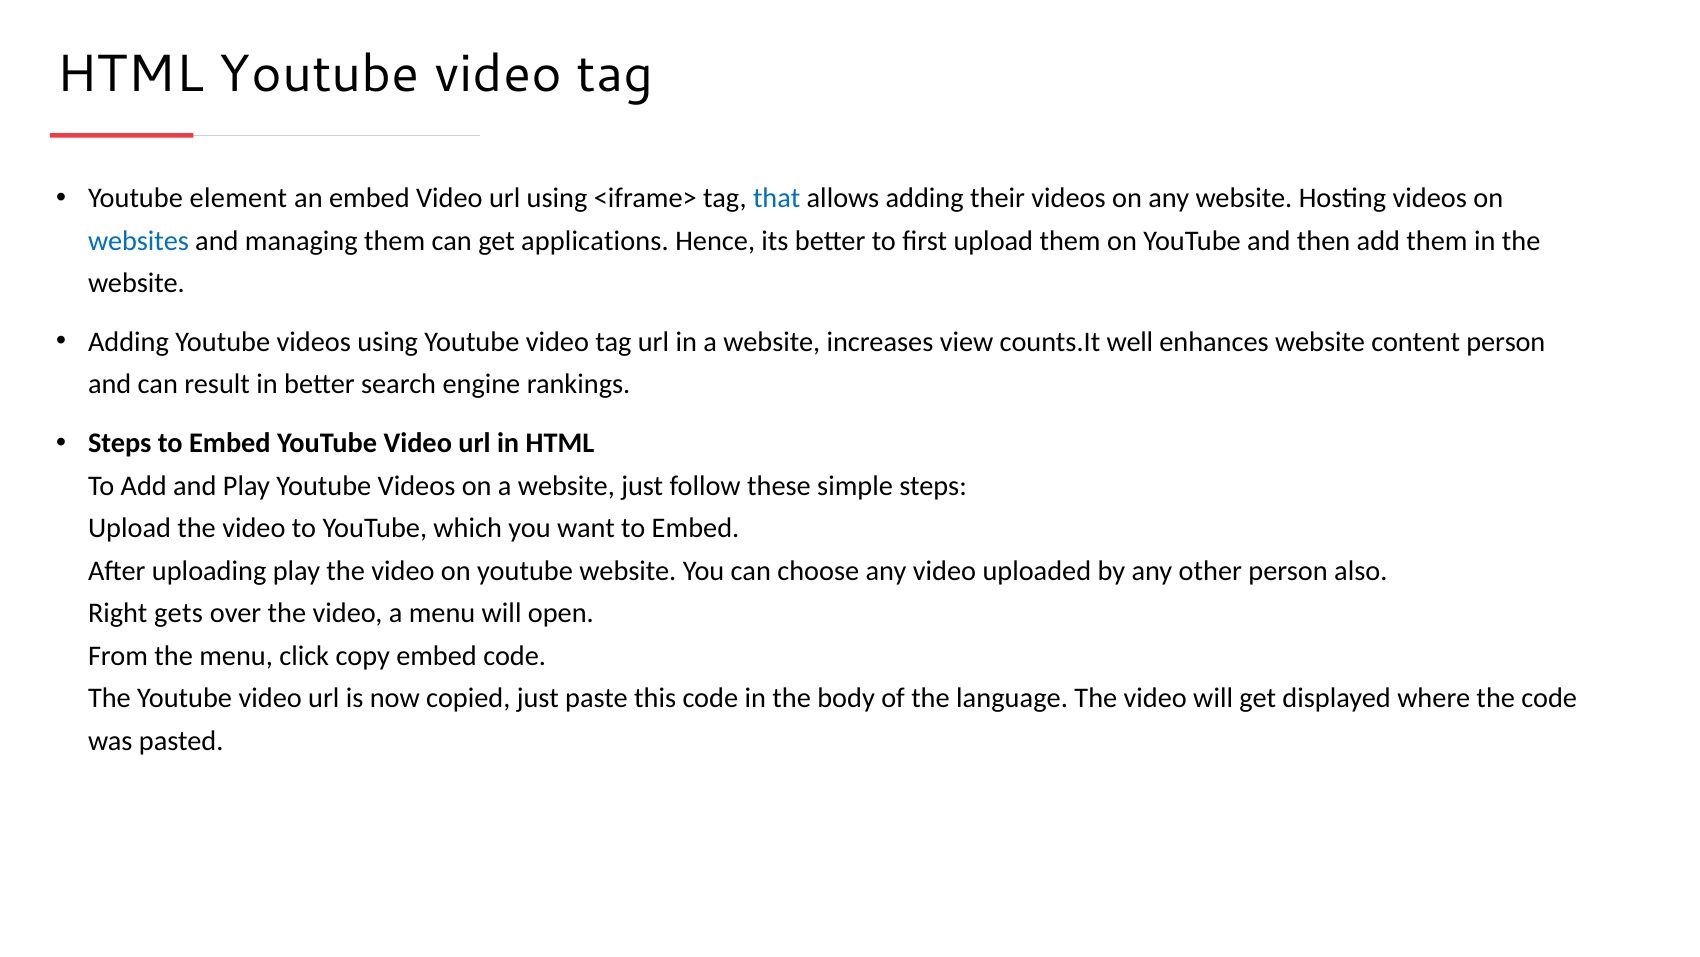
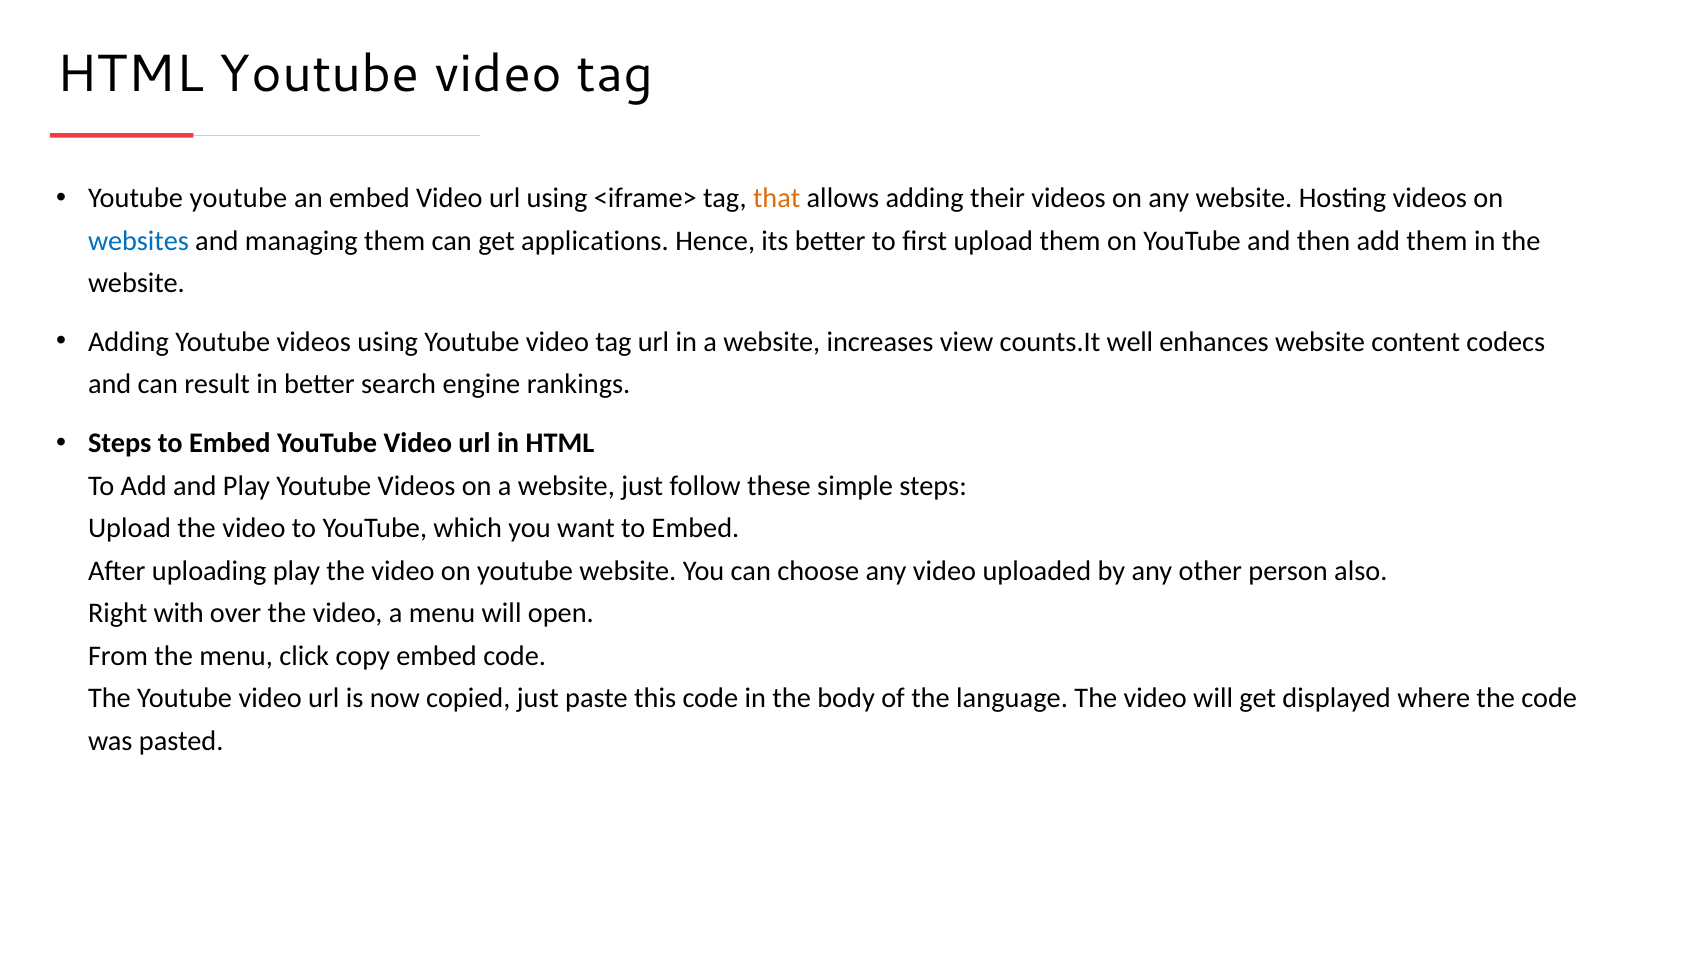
Youtube element: element -> youtube (238, 198)
that colour: blue -> orange (777, 198)
content person: person -> codecs (1506, 342)
gets: gets -> with (179, 613)
